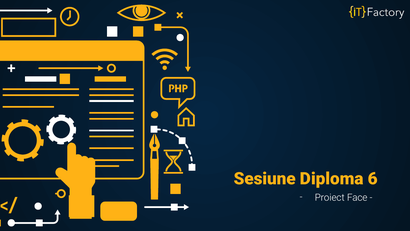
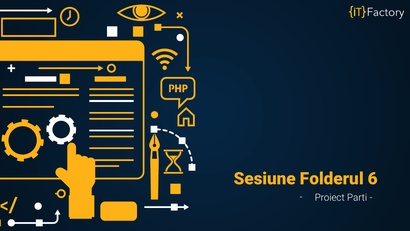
Diploma: Diploma -> Folderul (332, 179)
Face: Face -> Parti (357, 197)
